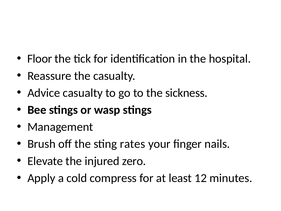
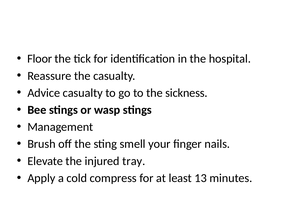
rates: rates -> smell (133, 144)
zero: zero -> tray (134, 161)
12: 12 -> 13 (201, 178)
